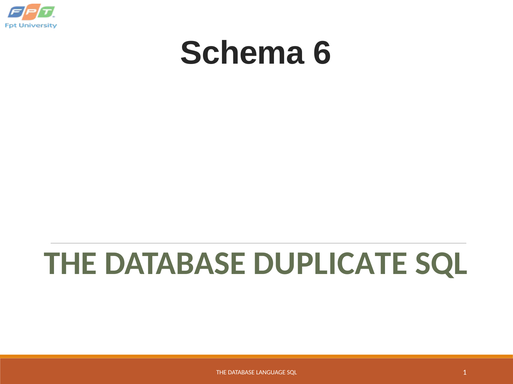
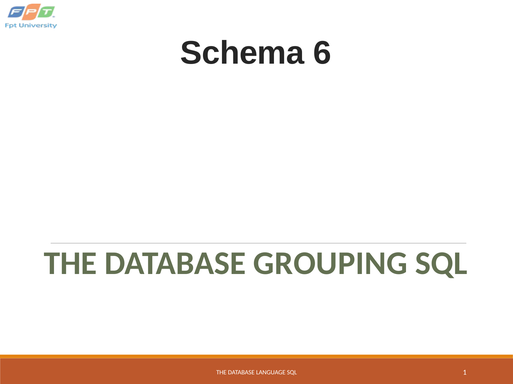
DUPLICATE: DUPLICATE -> GROUPING (330, 264)
